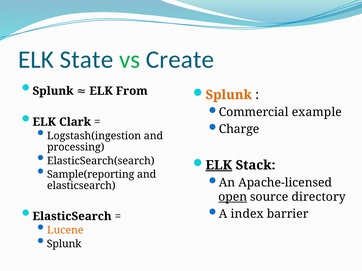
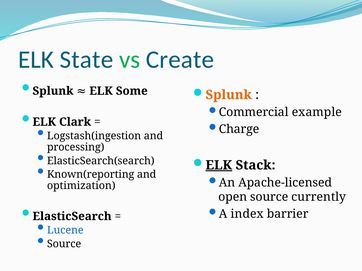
From: From -> Some (132, 91)
Sample(reporting: Sample(reporting -> Known(reporting (91, 175)
elasticsearch: elasticsearch -> optimization (81, 186)
open underline: present -> none (233, 197)
directory: directory -> currently (319, 197)
Lucene colour: orange -> blue (65, 231)
Splunk: Splunk -> Source (64, 244)
